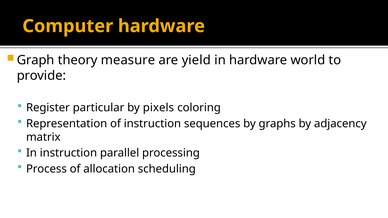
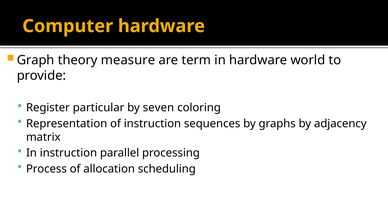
yield: yield -> term (196, 60)
pixels: pixels -> seven (158, 108)
